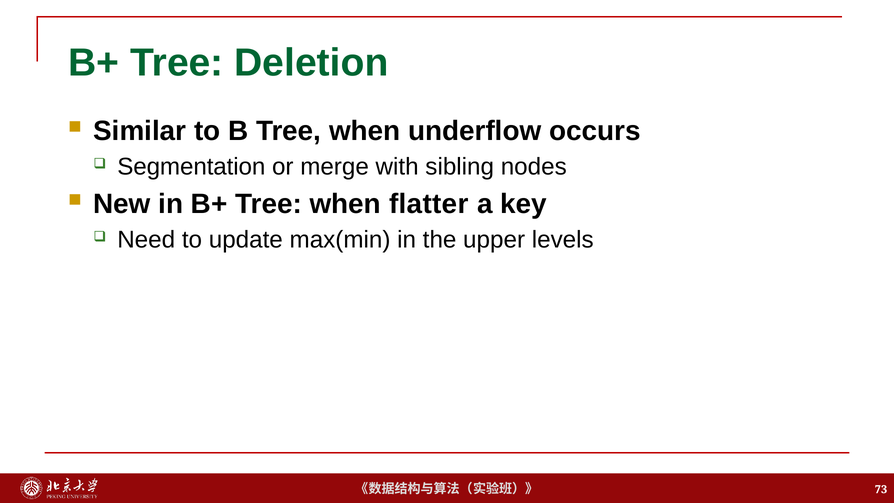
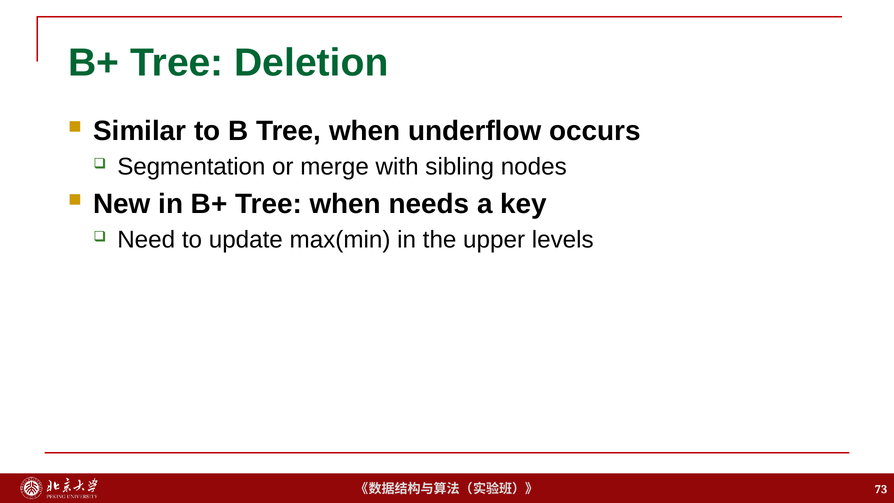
flatter: flatter -> needs (429, 204)
